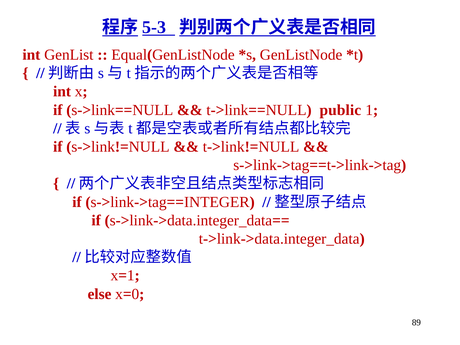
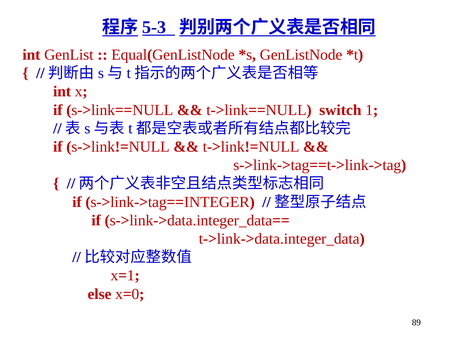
public: public -> switch (340, 110)
